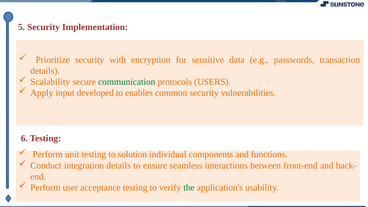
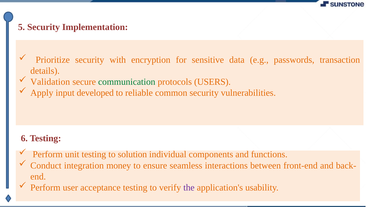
Scalability: Scalability -> Validation (50, 82)
enables: enables -> reliable (139, 93)
integration details: details -> money (119, 166)
the colour: green -> purple (189, 188)
